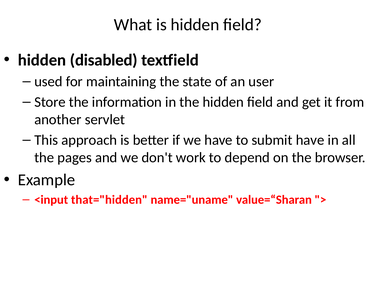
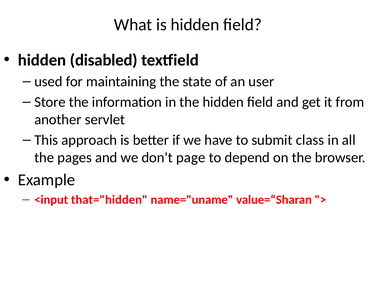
submit have: have -> class (310, 140)
work: work -> page (191, 158)
